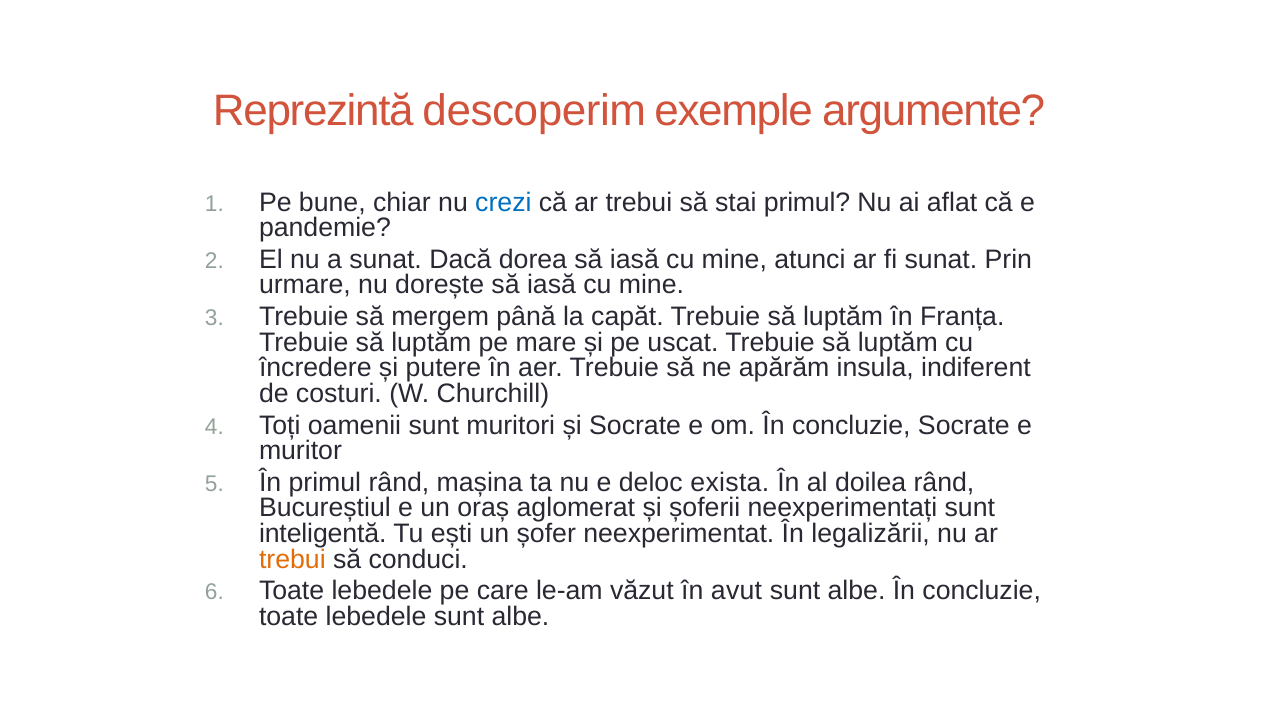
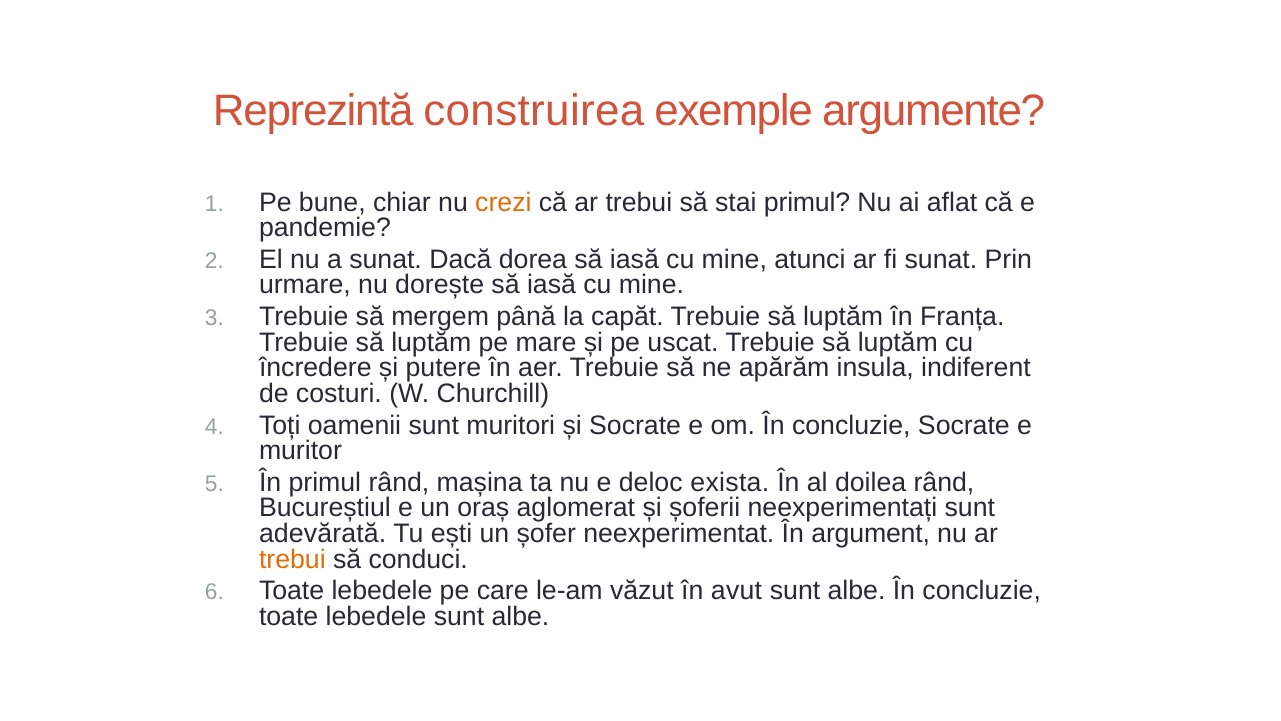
descoperim: descoperim -> construirea (534, 111)
crezi colour: blue -> orange (503, 202)
inteligentă: inteligentă -> adevărată (323, 533)
legalizării: legalizării -> argument (871, 533)
